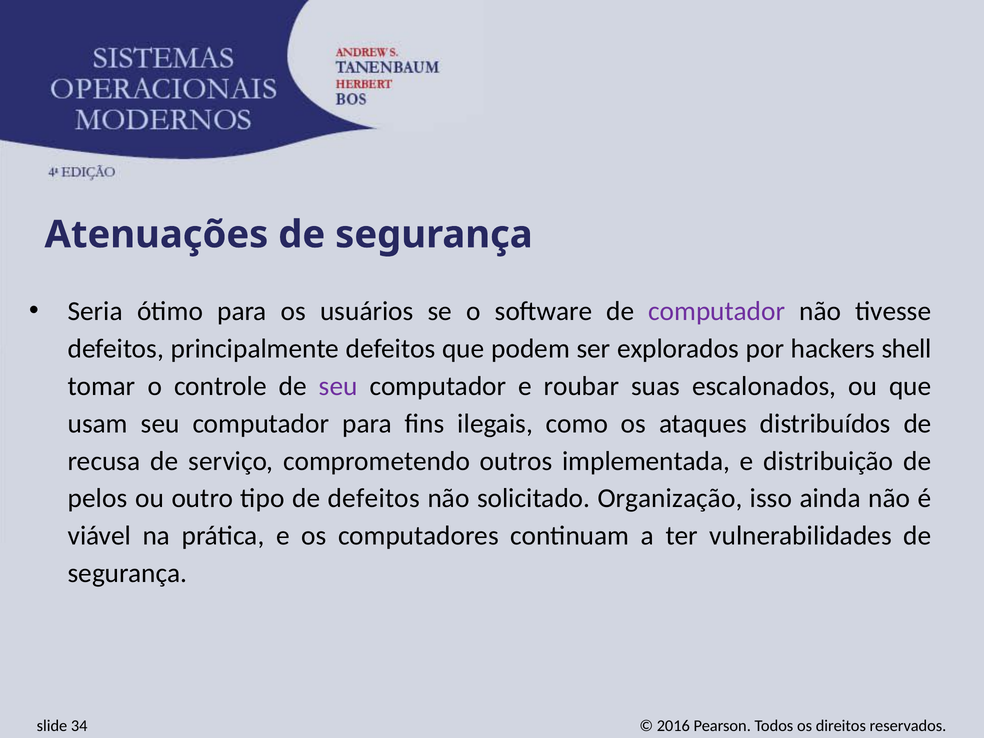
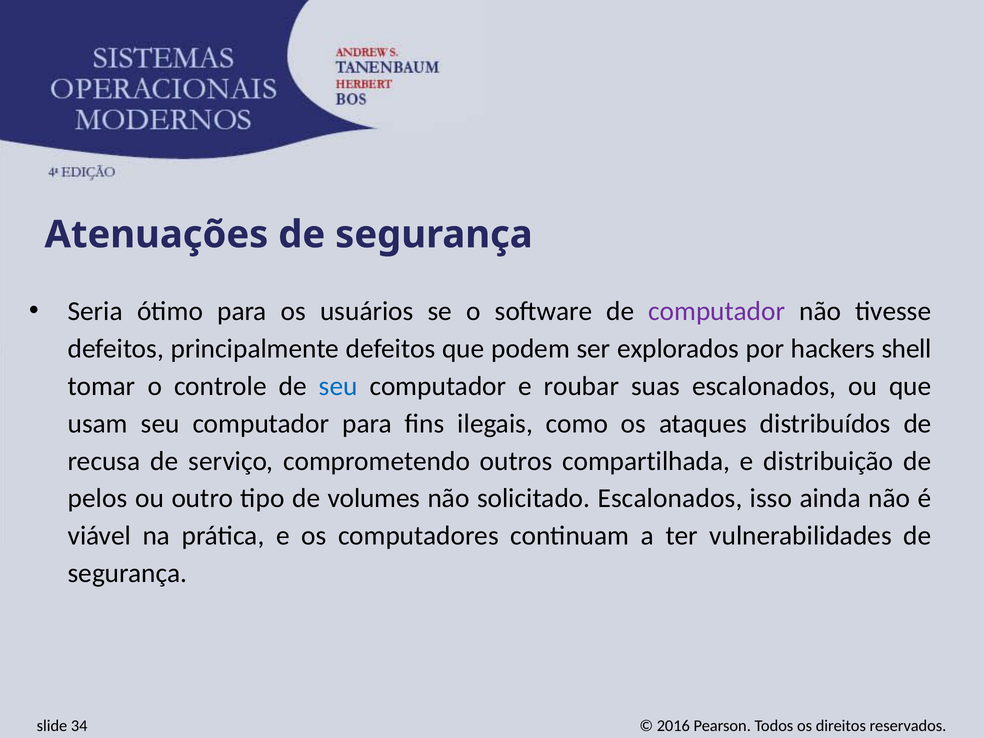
seu colour: purple -> blue (338, 386)
implementada: implementada -> compartilhada (646, 461)
de defeitos: defeitos -> volumes (374, 498)
solicitado Organização: Organização -> Escalonados (670, 498)
